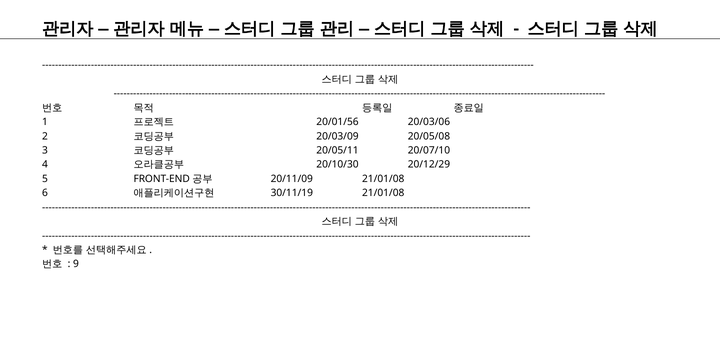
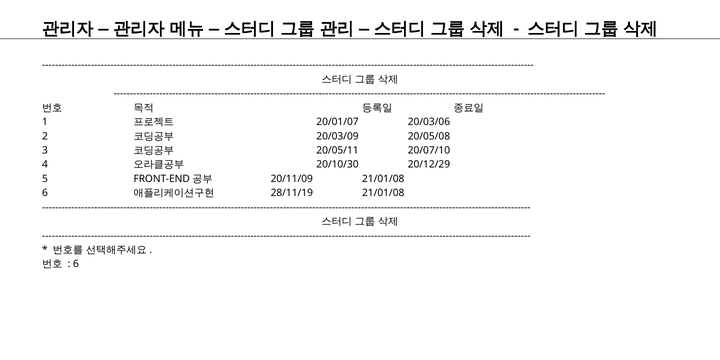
20/01/56: 20/01/56 -> 20/01/07 (338, 122)
30/11/19: 30/11/19 -> 28/11/19 (292, 193)
9: 9 -> 6 (76, 264)
